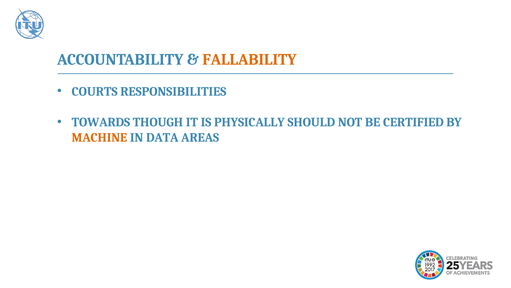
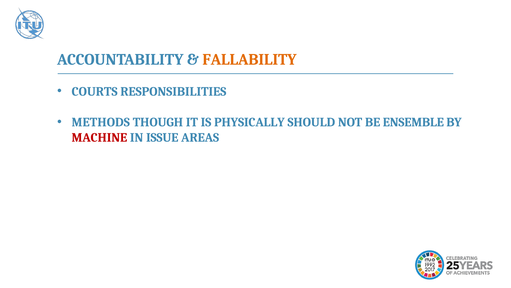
TOWARDS: TOWARDS -> METHODS (101, 122)
CERTIFIED: CERTIFIED -> ENSEMBLE (413, 122)
MACHINE colour: orange -> red (99, 137)
DATA: DATA -> ISSUE (162, 137)
